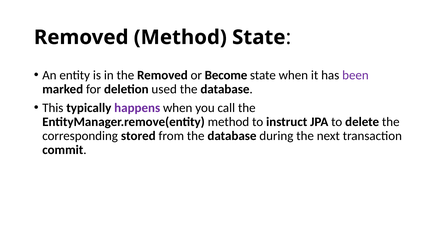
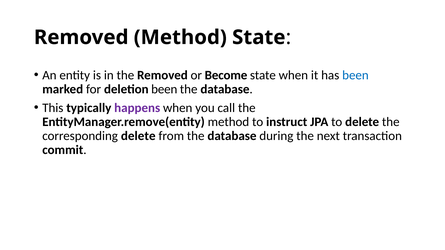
been colour: purple -> blue (355, 75)
deletion used: used -> been (164, 89)
corresponding stored: stored -> delete (138, 136)
